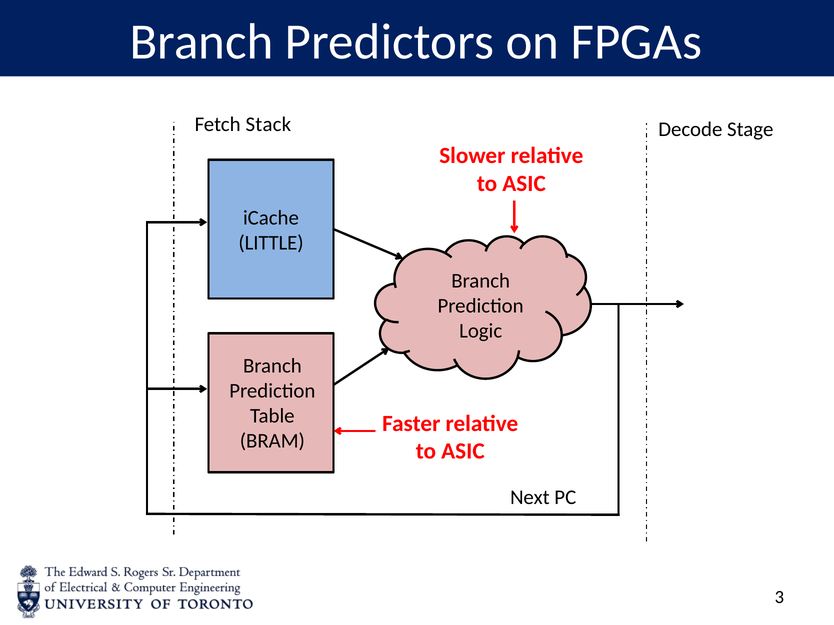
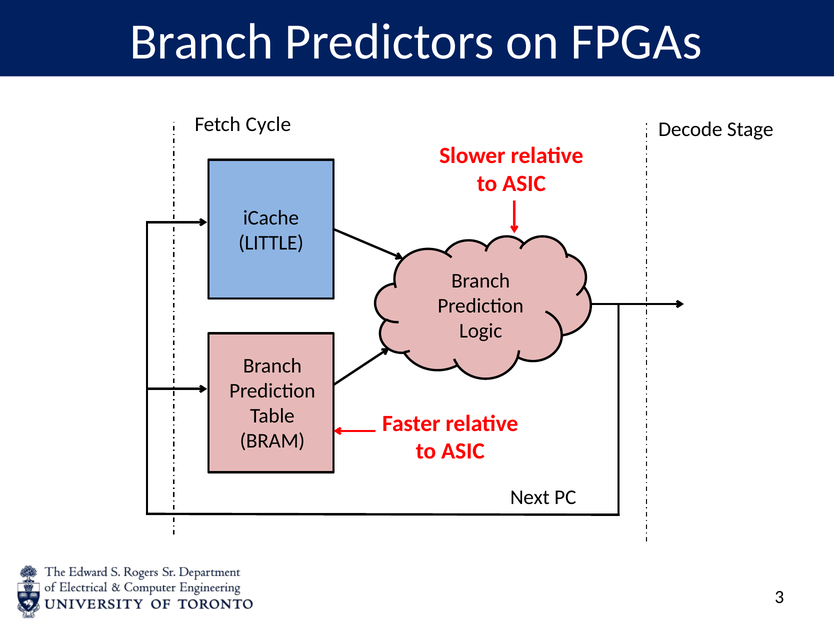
Stack: Stack -> Cycle (268, 124)
